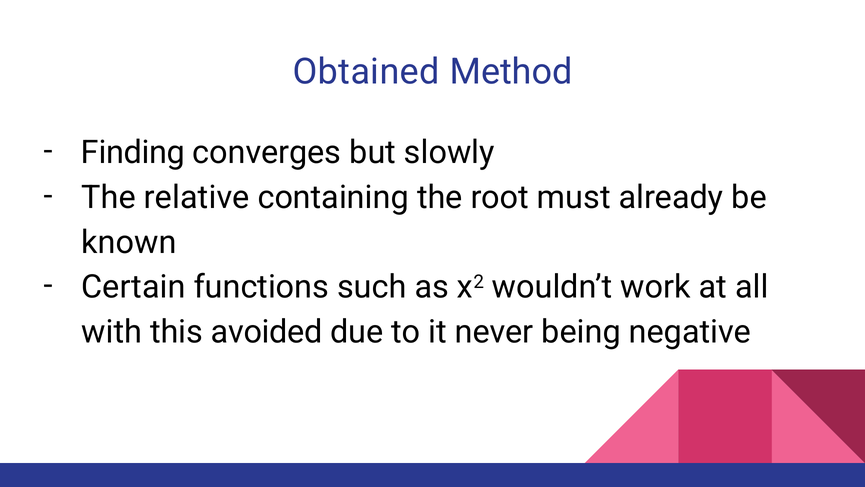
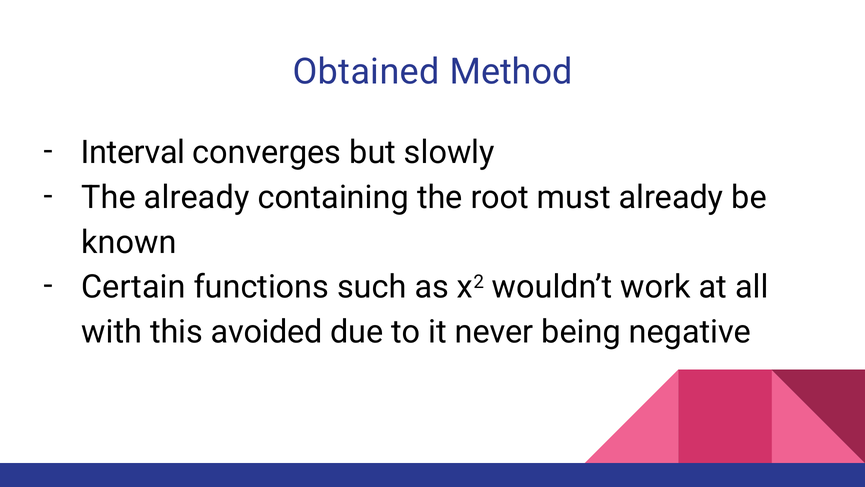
Finding: Finding -> Interval (133, 153)
The relative: relative -> already (197, 197)
